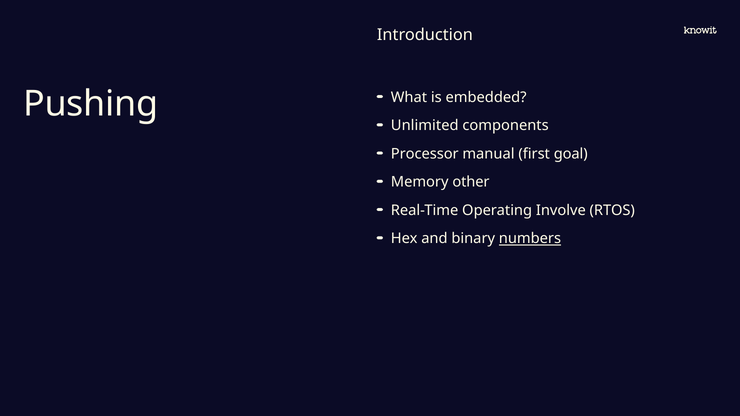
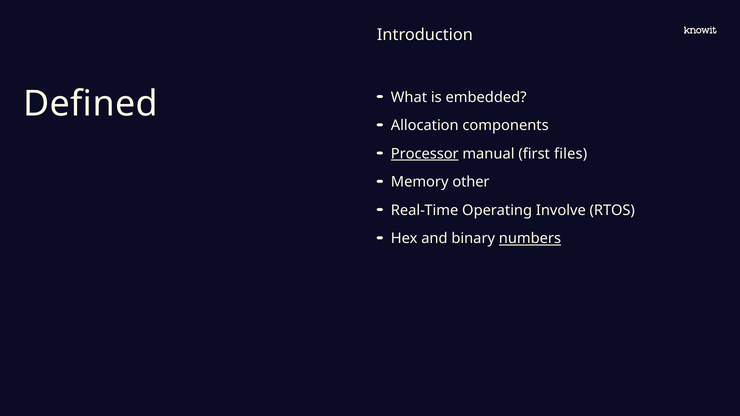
Pushing: Pushing -> Defined (90, 104)
Unlimited: Unlimited -> Allocation (425, 126)
Processor underline: none -> present (425, 154)
goal: goal -> files (571, 154)
